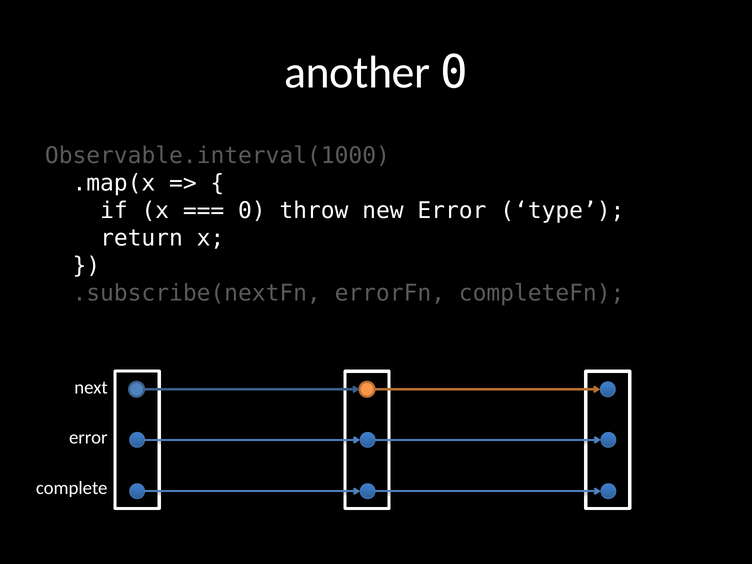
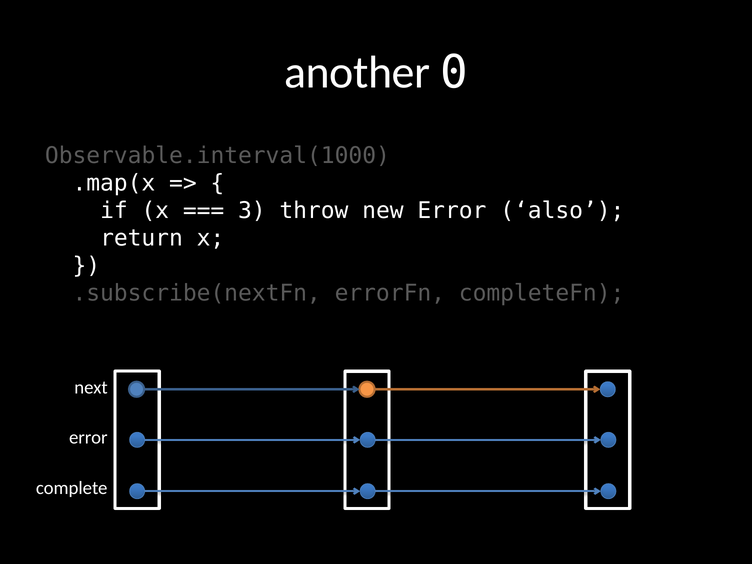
0: 0 -> 3 (252, 211)
type: type -> also (562, 211)
